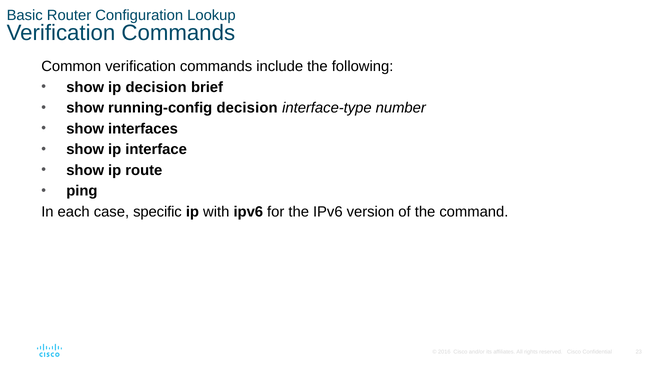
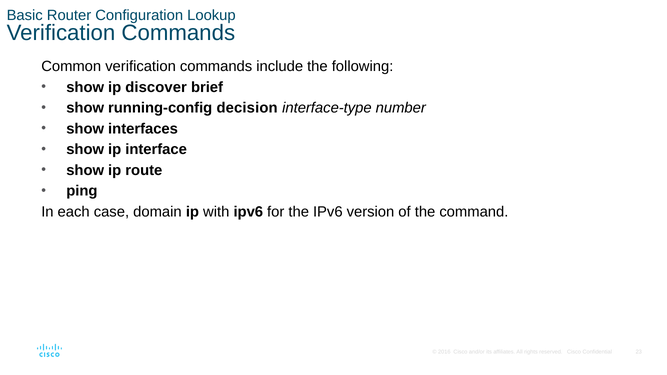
ip decision: decision -> discover (156, 87)
specific: specific -> domain (157, 212)
